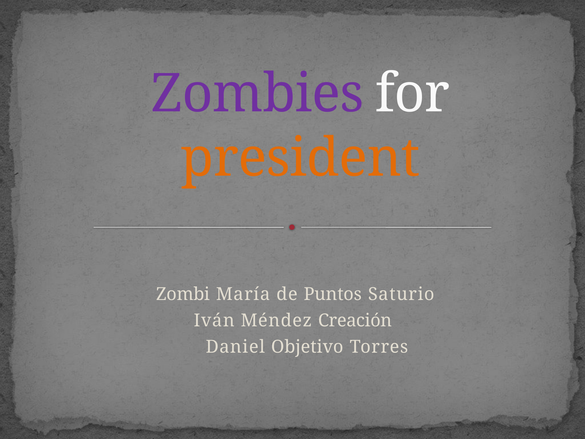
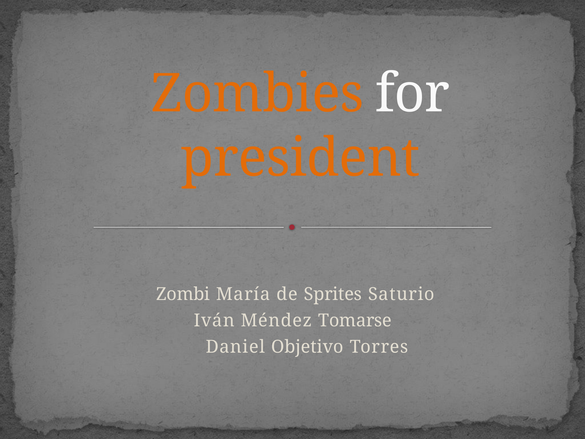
Zombies colour: purple -> orange (257, 94)
Puntos: Puntos -> Sprites (333, 294)
Creación: Creación -> Tomarse (355, 320)
